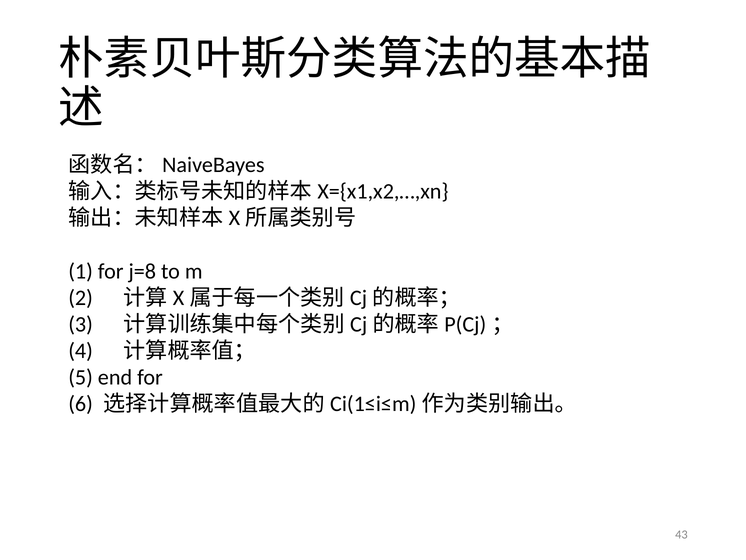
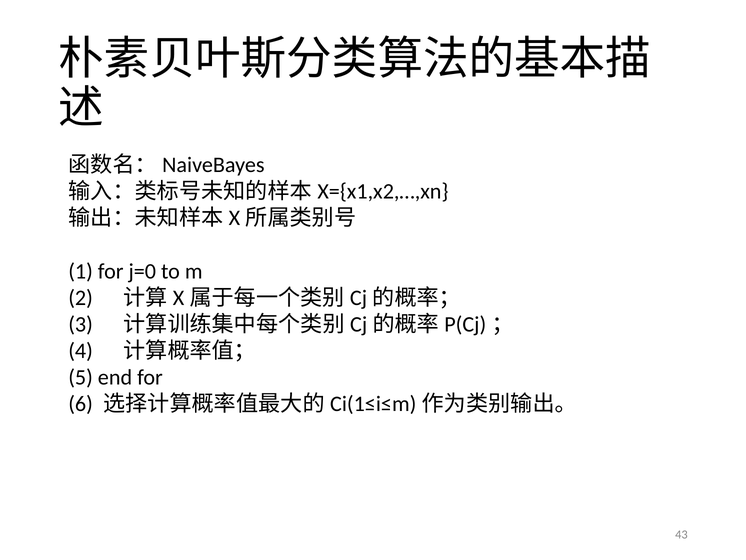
j=8: j=8 -> j=0 (142, 271)
